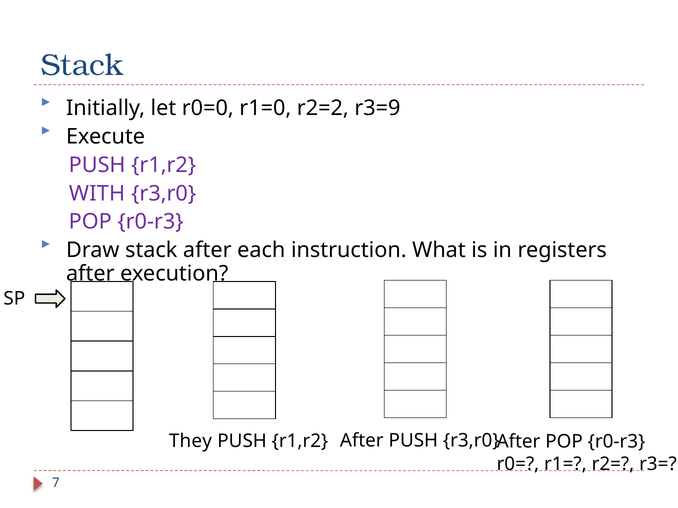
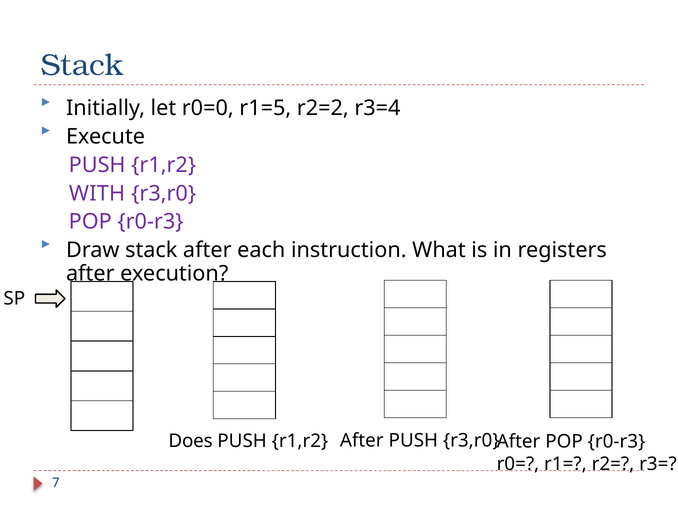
r1=0: r1=0 -> r1=5 (265, 108)
r3=9: r3=9 -> r3=4 (377, 108)
They: They -> Does (191, 441)
